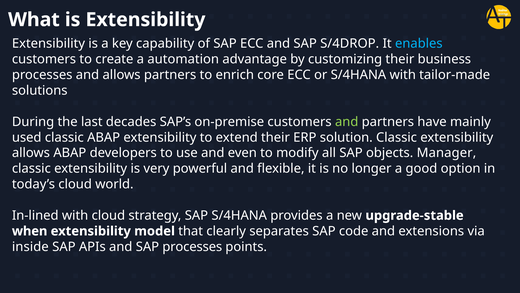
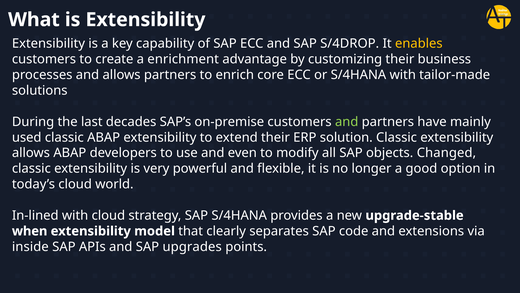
enables colour: light blue -> yellow (419, 44)
automation: automation -> enrichment (183, 59)
Manager: Manager -> Changed (446, 153)
SAP processes: processes -> upgrades (192, 246)
